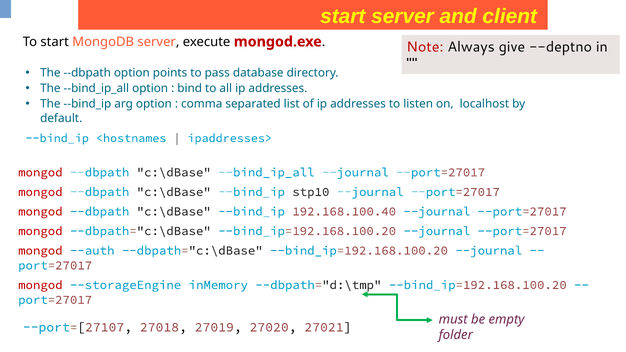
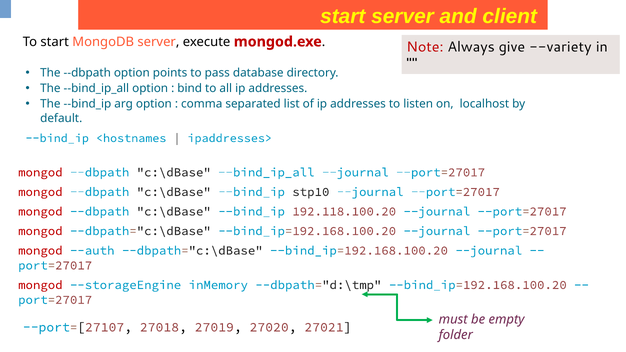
--deptno: --deptno -> --variety (560, 47)
192.168.100.40: 192.168.100.40 -> 192.118.100.20 (344, 211)
